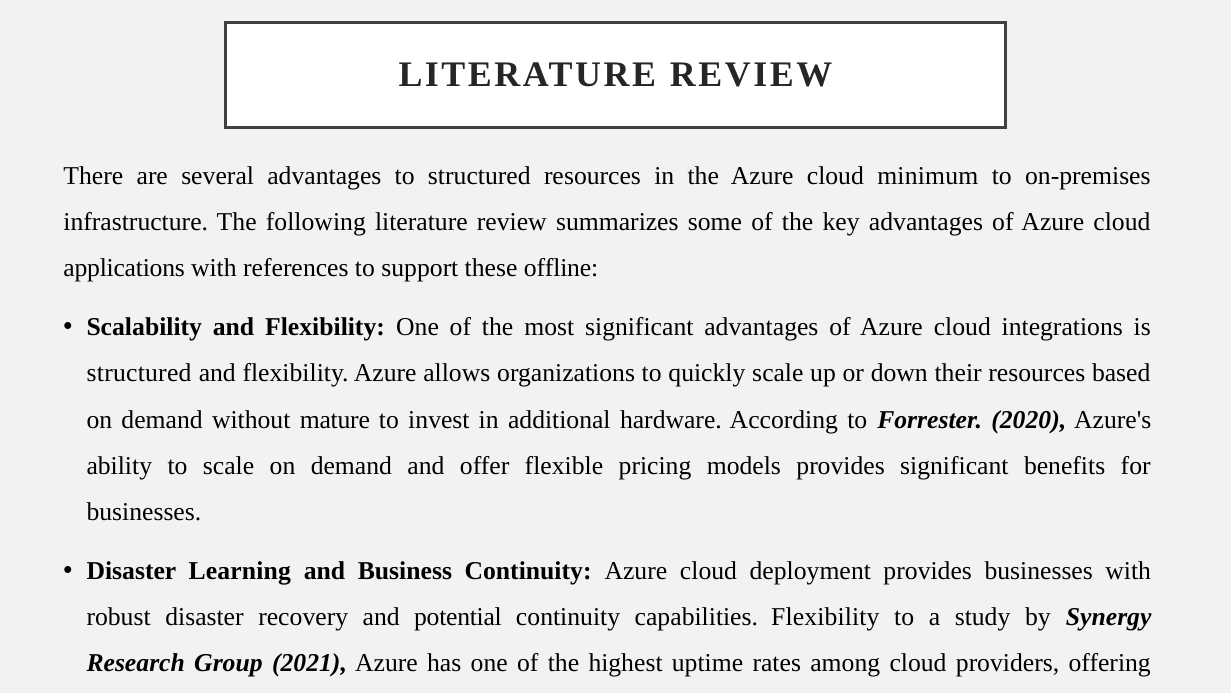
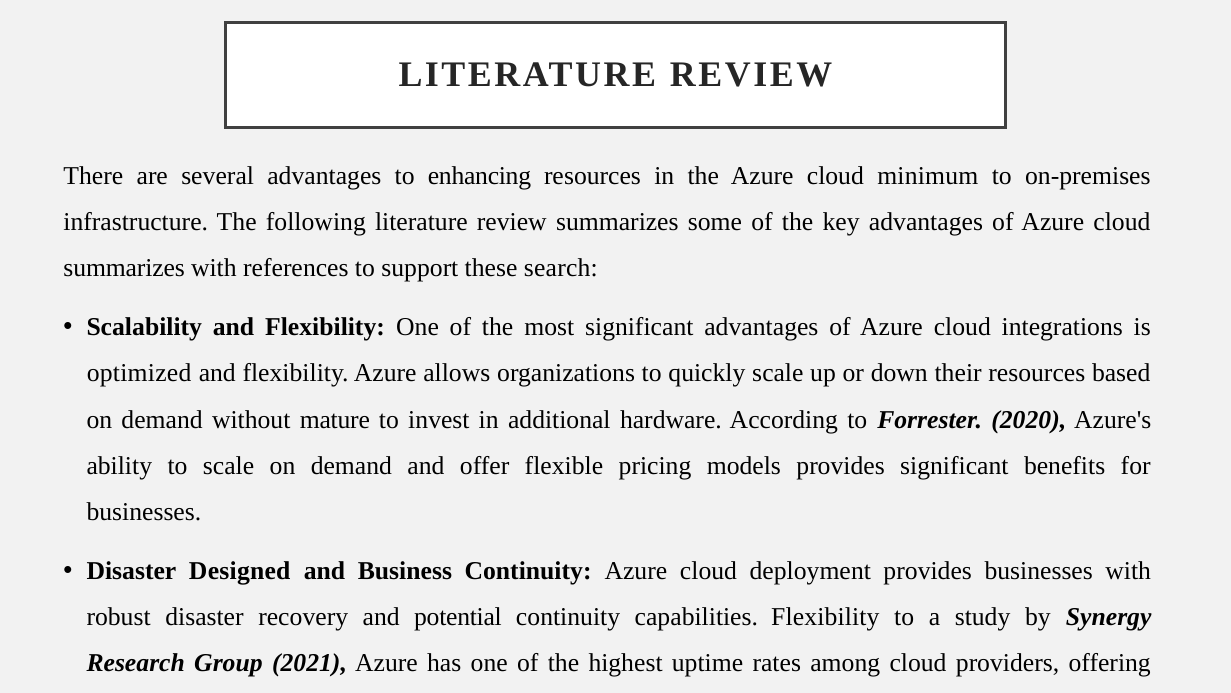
to structured: structured -> enhancing (479, 176)
applications: applications -> summarizes (124, 268)
offline: offline -> search (561, 268)
structured: structured -> optimized (139, 373)
Learning: Learning -> Designed (240, 571)
